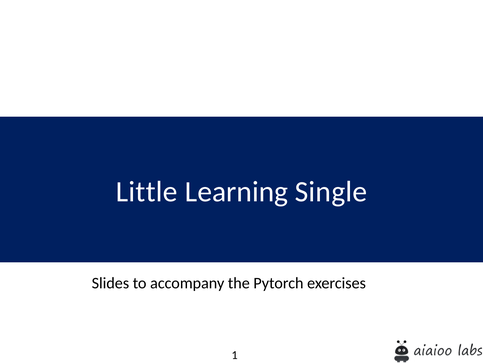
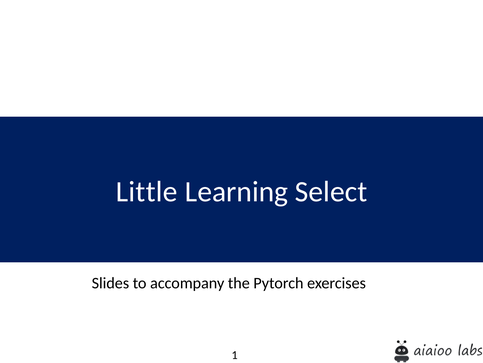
Single: Single -> Select (331, 191)
